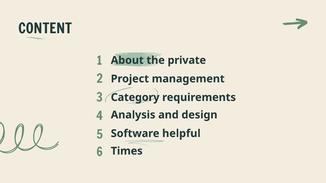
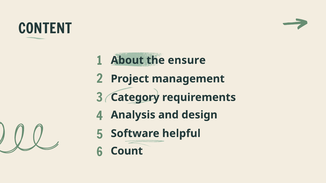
private: private -> ensure (187, 60)
Times: Times -> Count (127, 151)
